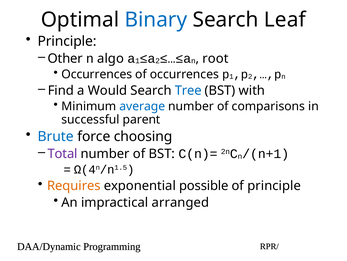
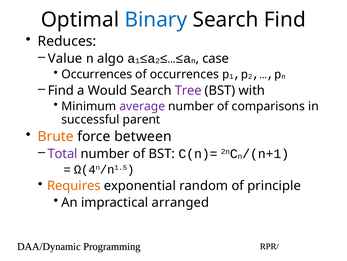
Search Leaf: Leaf -> Find (285, 20)
Principle: Principle -> Reduces (67, 41)
Other: Other -> Value (65, 58)
root: root -> case (216, 58)
Tree colour: blue -> purple (188, 90)
average colour: blue -> purple (142, 106)
Brute colour: blue -> orange (56, 136)
choosing: choosing -> between (143, 136)
possible: possible -> random (204, 185)
